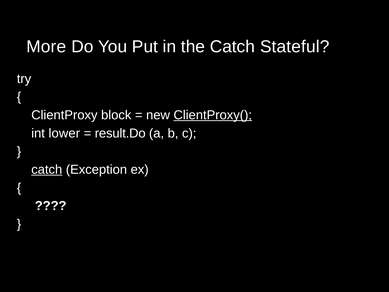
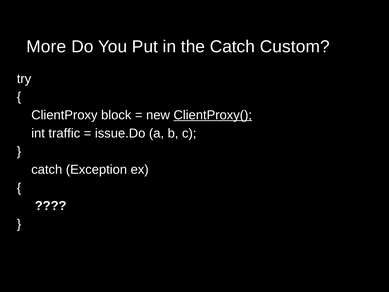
Stateful: Stateful -> Custom (295, 47)
lower: lower -> traffic (64, 133)
result.Do: result.Do -> issue.Do (120, 133)
catch underline: present -> none (47, 169)
